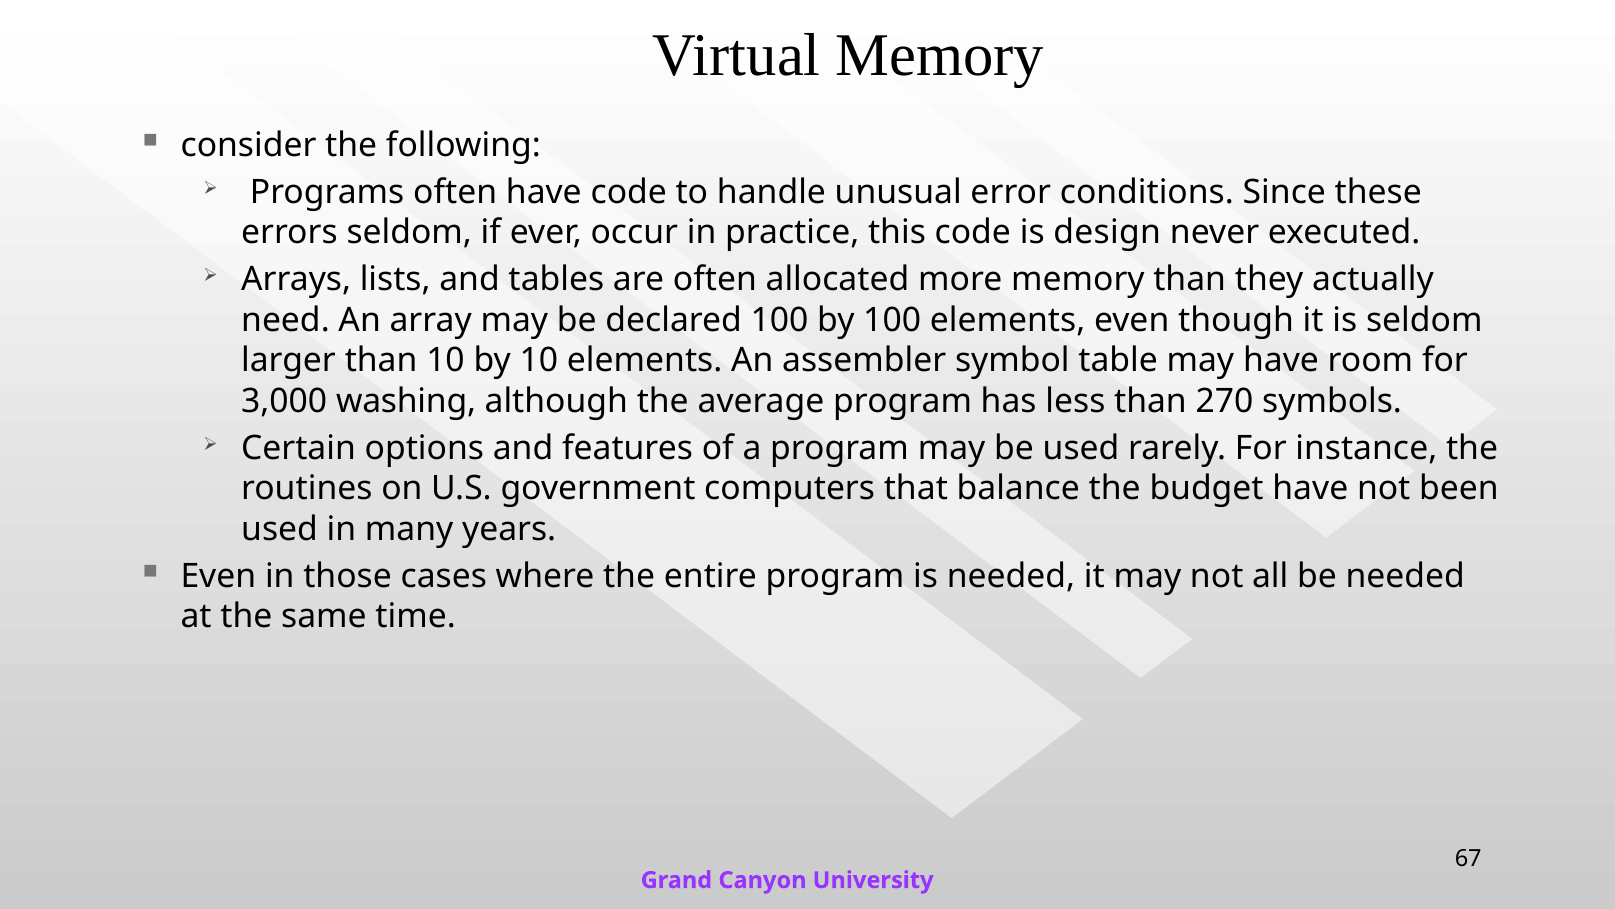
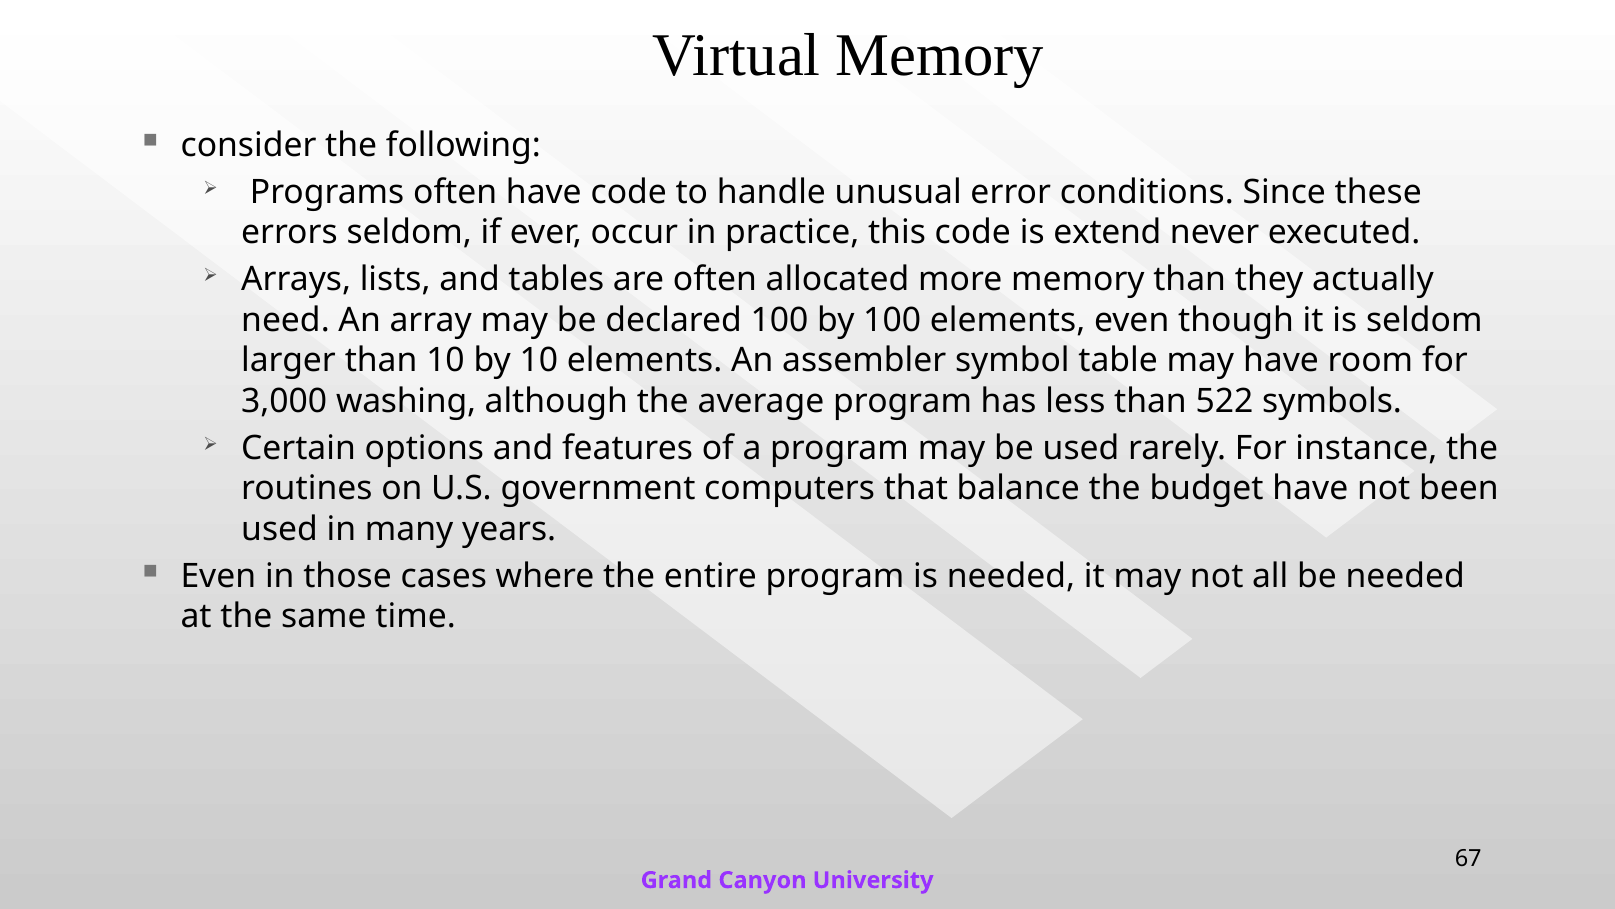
design: design -> extend (1107, 233)
270: 270 -> 522 (1225, 401)
